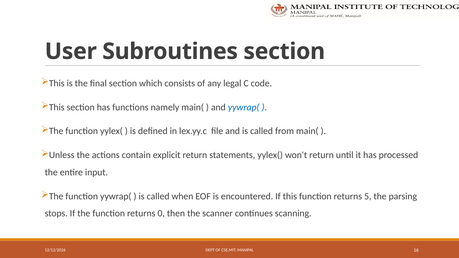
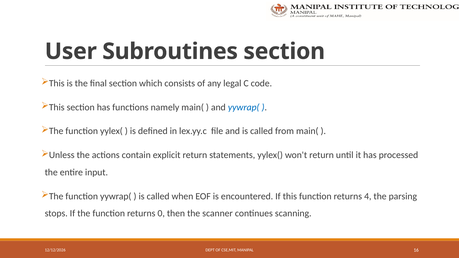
5: 5 -> 4 (368, 196)
